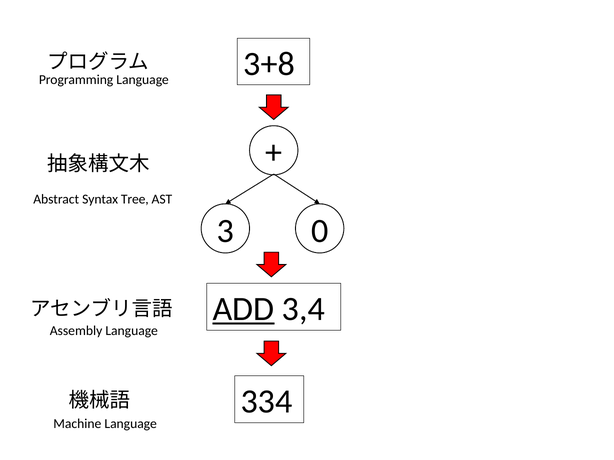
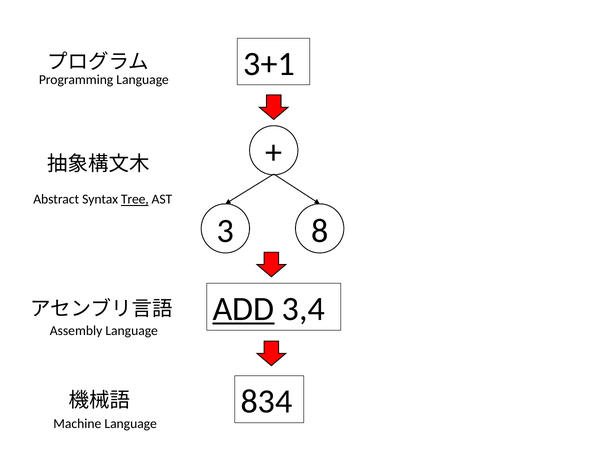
3+8: 3+8 -> 3+1 (269, 64)
Tree underline: none -> present (135, 200)
0: 0 -> 8 (320, 231)
334: 334 -> 834 (266, 402)
